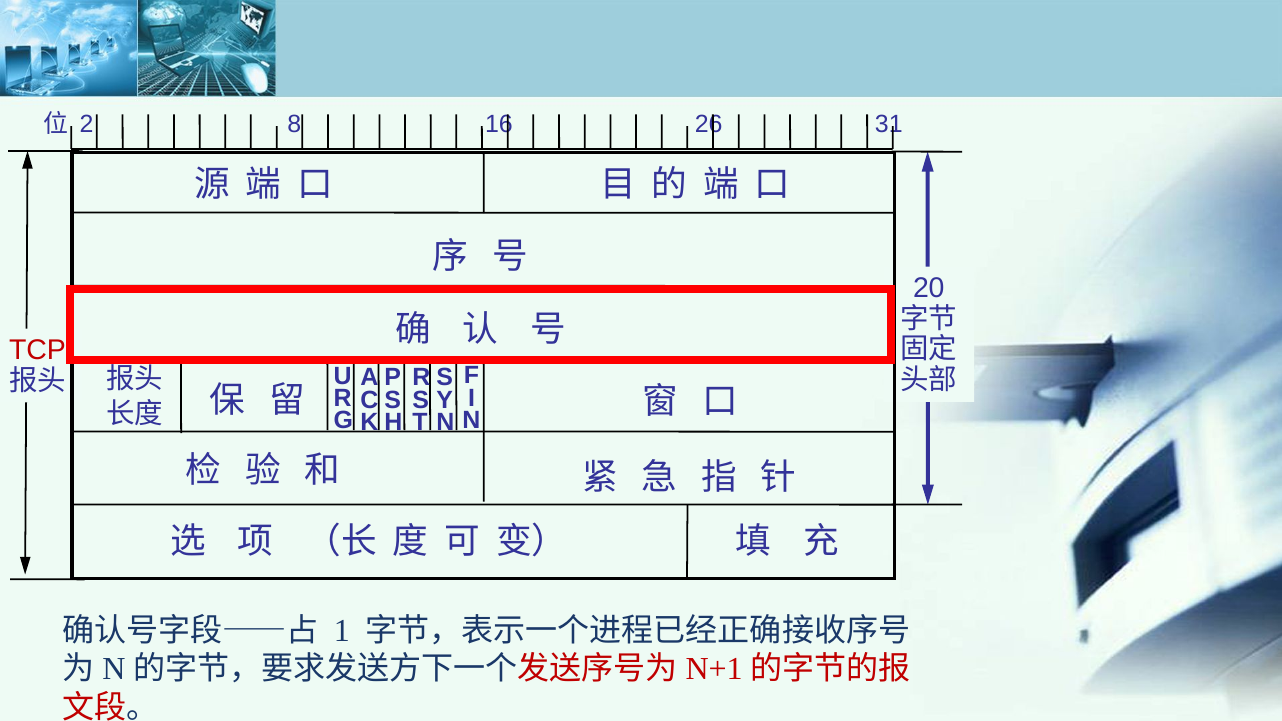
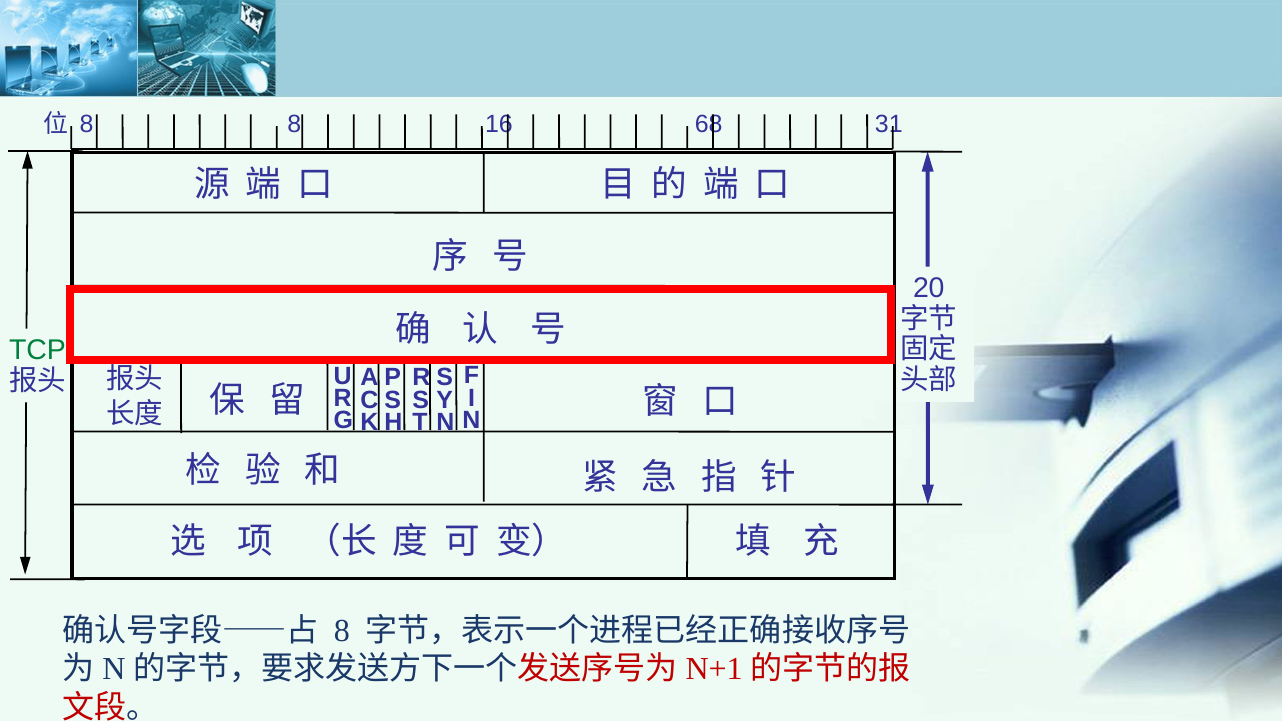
2: 2 -> 8 (86, 124)
26: 26 -> 68 (709, 124)
TCP colour: red -> green (37, 350)
1: 1 -> 8 (342, 631)
